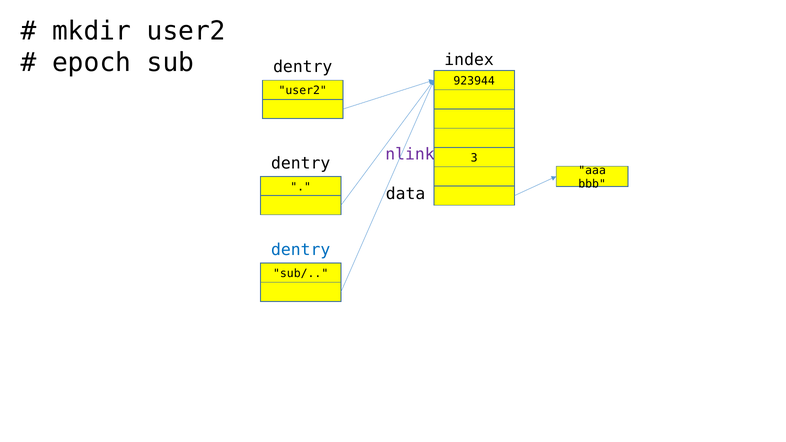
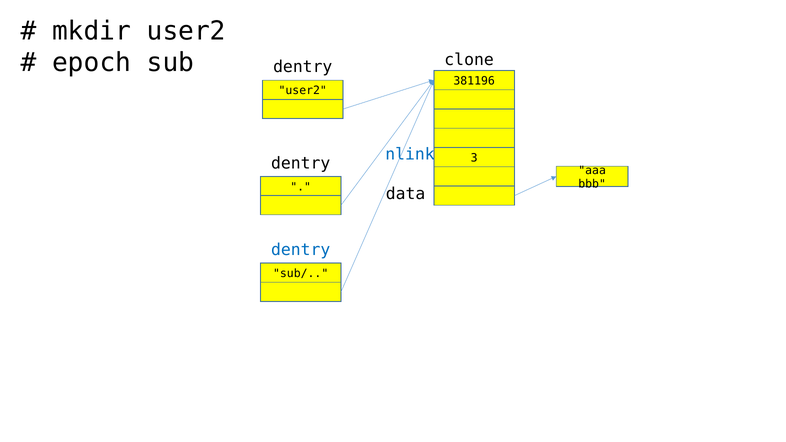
index: index -> clone (469, 60)
923944: 923944 -> 381196 (474, 81)
nlink colour: purple -> blue (410, 154)
